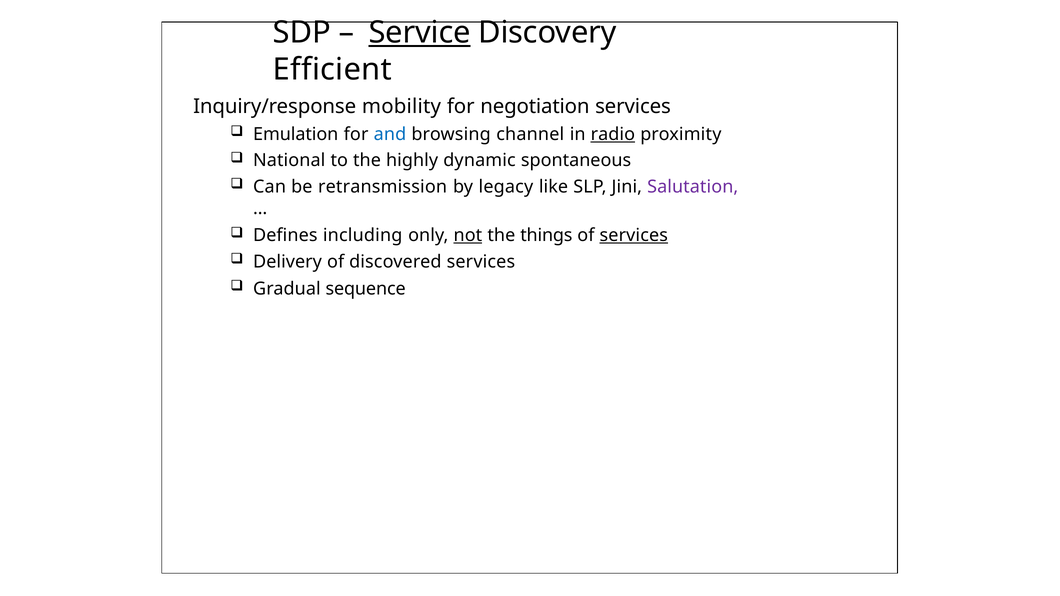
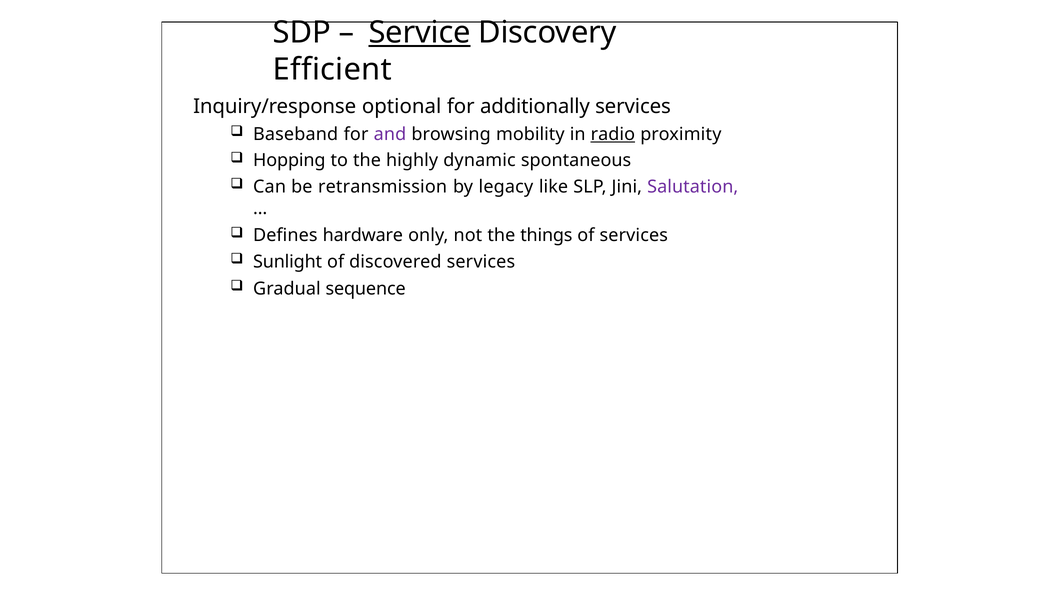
mobility: mobility -> optional (402, 106)
negotiation: negotiation -> additionally (535, 106)
Emulation: Emulation -> Baseband (296, 134)
and colour: blue -> purple (390, 134)
channel: channel -> mobility (530, 134)
National: National -> Hopping (289, 161)
including: including -> hardware (363, 235)
not underline: present -> none (468, 235)
services underline: present -> none (634, 235)
Delivery: Delivery -> Sunlight (288, 262)
